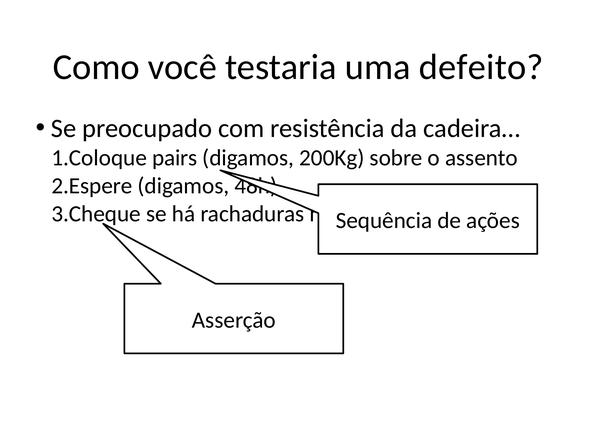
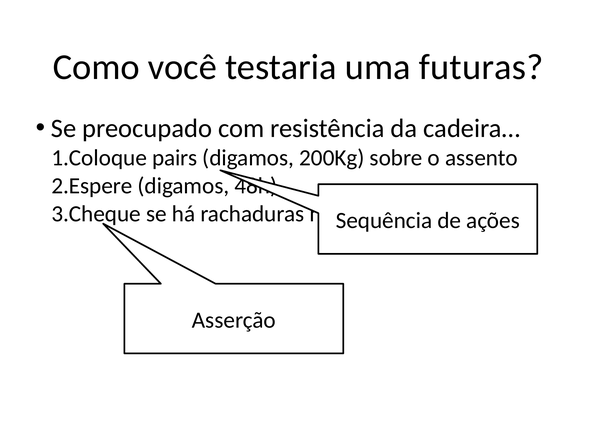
defeito: defeito -> futuras (481, 67)
